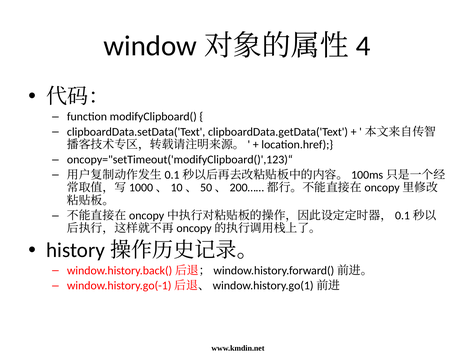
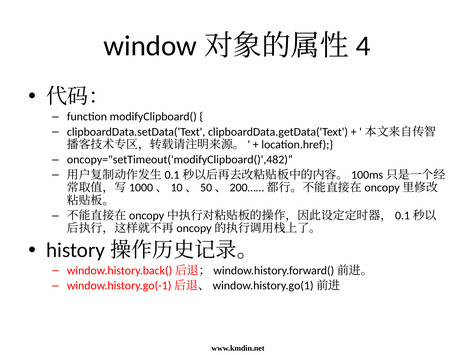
oncopy="setTimeout('modifyClipboard()',123)“: oncopy="setTimeout('modifyClipboard()',123)“ -> oncopy="setTimeout('modifyClipboard()',482)“ (180, 160)
